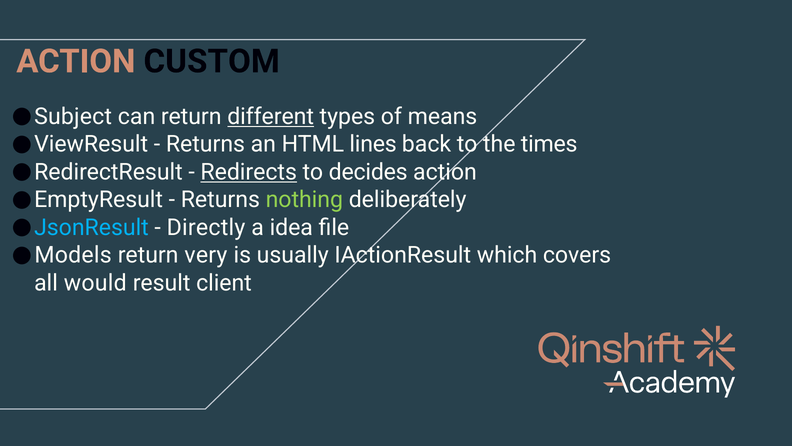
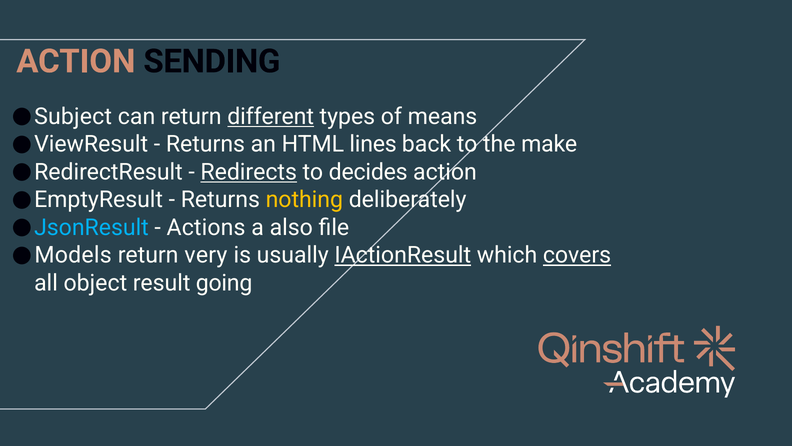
CUSTOM: CUSTOM -> SENDING (212, 61)
times: times -> make (549, 144)
nothing colour: light green -> yellow (304, 200)
Directly: Directly -> Actions (206, 227)
idea: idea -> also (291, 227)
IActionResult underline: none -> present (403, 255)
covers underline: none -> present (577, 255)
would: would -> object (95, 283)
client: client -> going (224, 283)
